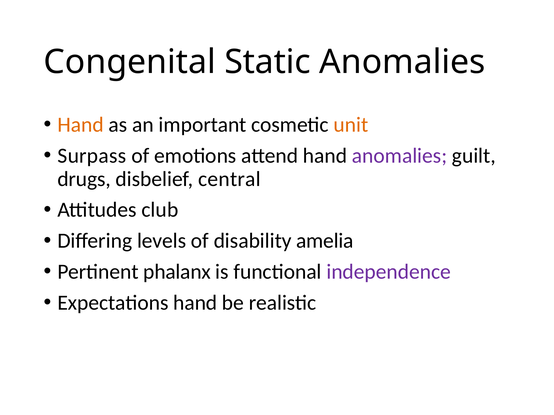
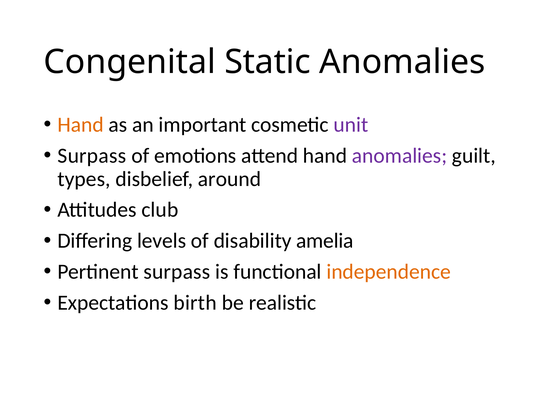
unit colour: orange -> purple (351, 125)
drugs: drugs -> types (84, 179)
central: central -> around (230, 179)
Pertinent phalanx: phalanx -> surpass (177, 272)
independence colour: purple -> orange (389, 272)
Expectations hand: hand -> birth (195, 303)
